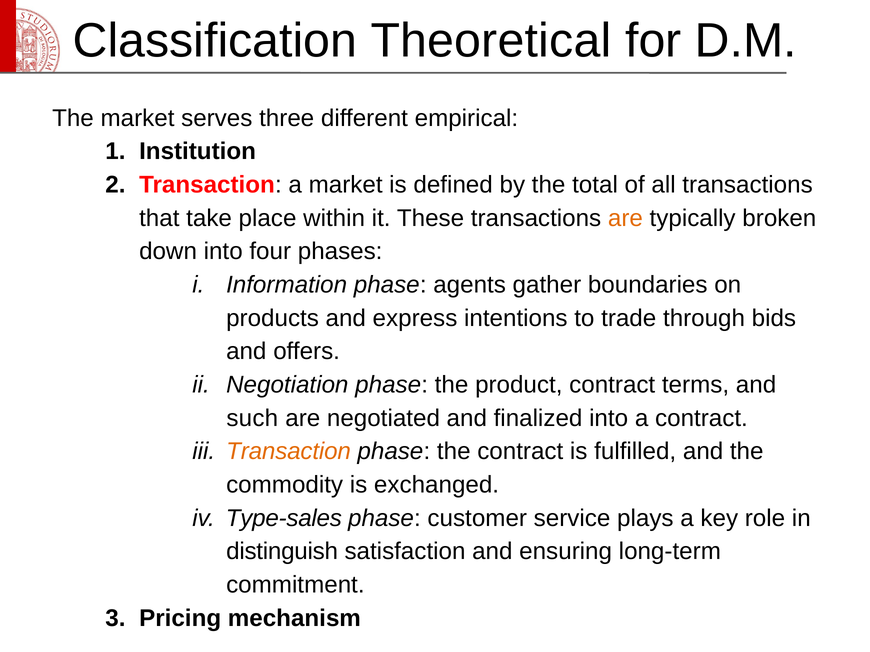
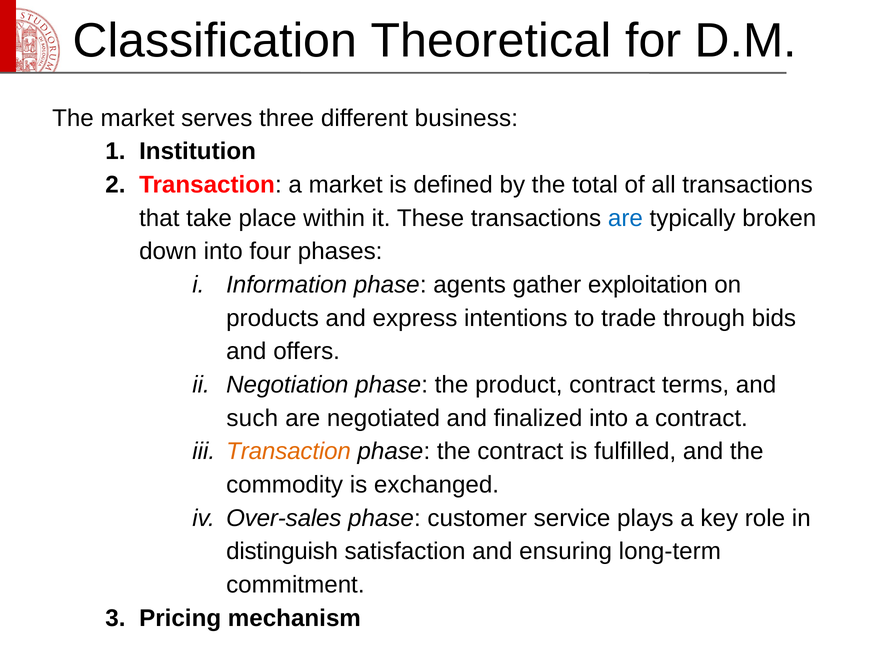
empirical: empirical -> business (466, 118)
are colour: orange -> blue (625, 218)
boundaries: boundaries -> exploitation (648, 285)
Type-sales: Type-sales -> Over-sales (284, 519)
